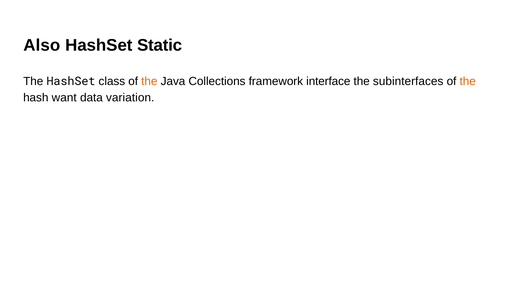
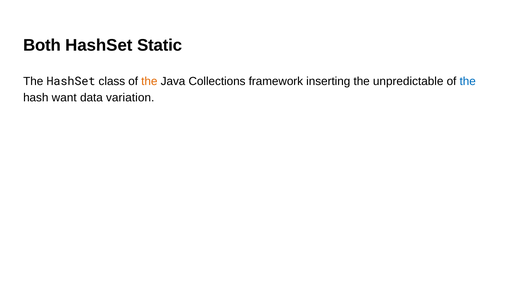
Also: Also -> Both (42, 45)
interface: interface -> inserting (328, 81)
subinterfaces: subinterfaces -> unpredictable (408, 81)
the colour: orange -> blue (468, 81)
